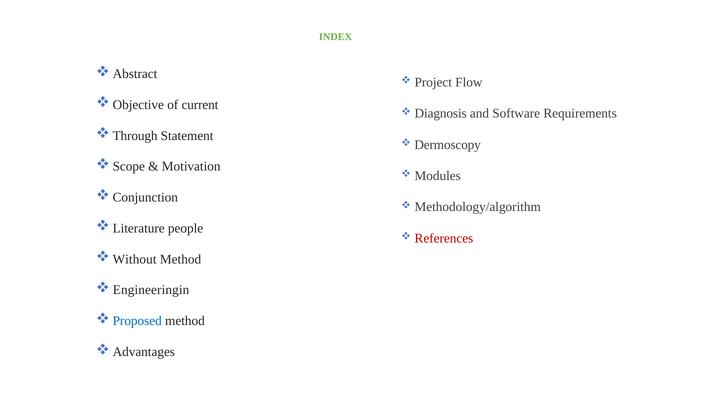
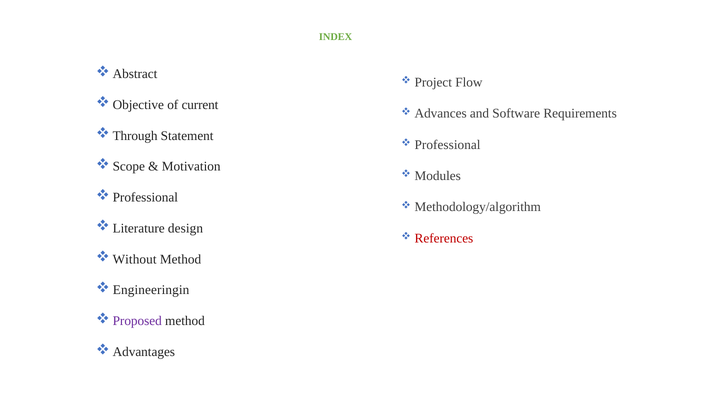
Diagnosis: Diagnosis -> Advances (441, 113)
Dermoscopy: Dermoscopy -> Professional (448, 145)
Conjunction: Conjunction -> Professional (145, 198)
people: people -> design (186, 228)
Proposed colour: blue -> purple (137, 321)
